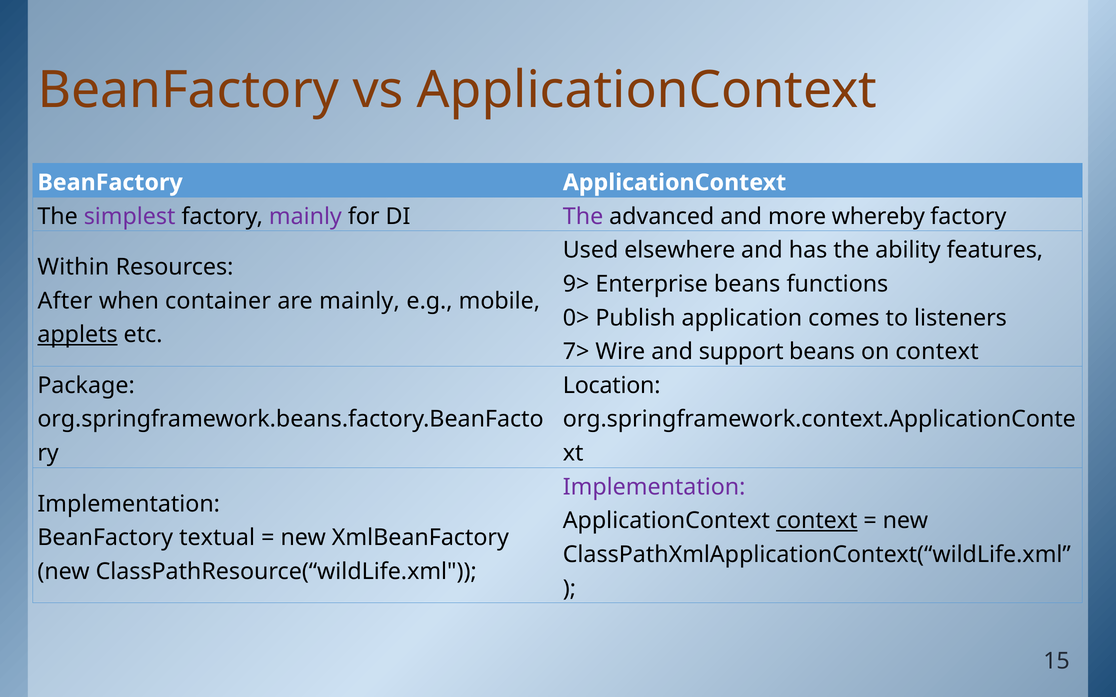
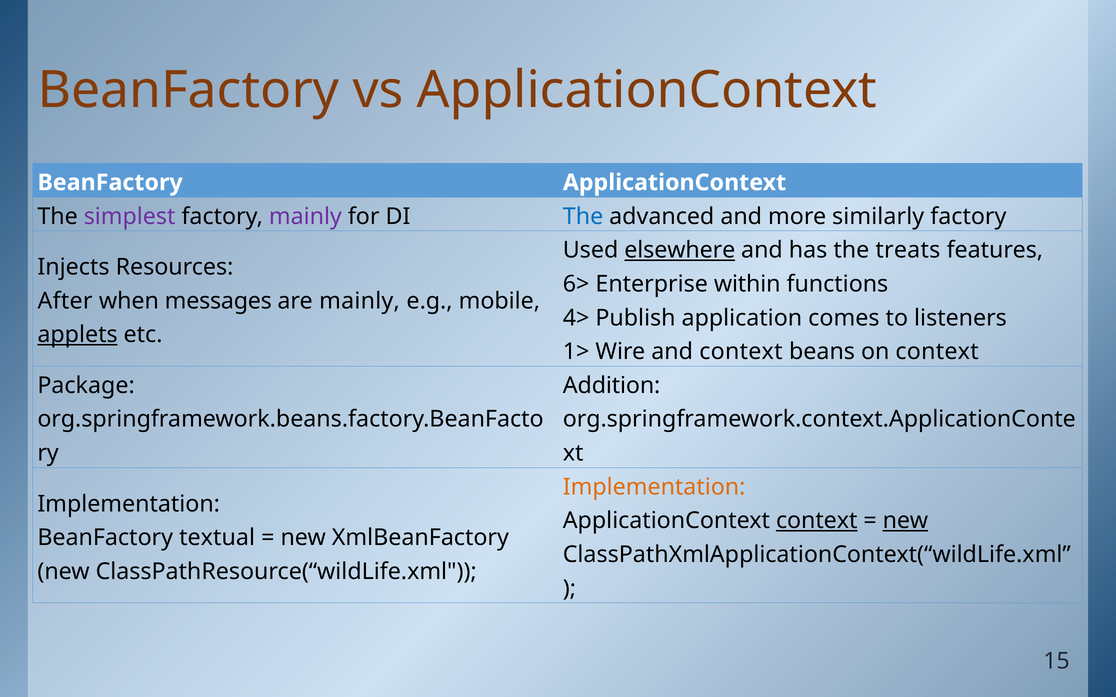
The colour: purple -> blue (583, 217)
whereby: whereby -> similarly (878, 217)
elsewhere underline: none -> present (680, 250)
ability: ability -> treats (908, 250)
Within: Within -> Injects (74, 267)
9>: 9> -> 6> (576, 284)
Enterprise beans: beans -> within (747, 284)
container: container -> messages (218, 301)
0>: 0> -> 4> (576, 318)
7>: 7> -> 1> (576, 352)
and support: support -> context (741, 352)
Location: Location -> Addition (612, 386)
Implementation colour: purple -> orange (654, 487)
new underline: none -> present (905, 521)
